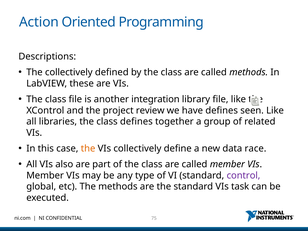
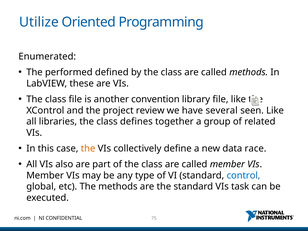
Action: Action -> Utilize (39, 22)
Descriptions: Descriptions -> Enumerated (47, 57)
The collectively: collectively -> performed (69, 72)
integration: integration -> convention (155, 99)
have defines: defines -> several (222, 110)
control colour: purple -> blue (243, 175)
